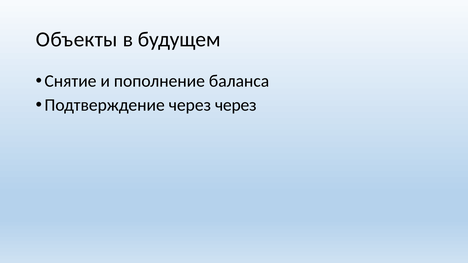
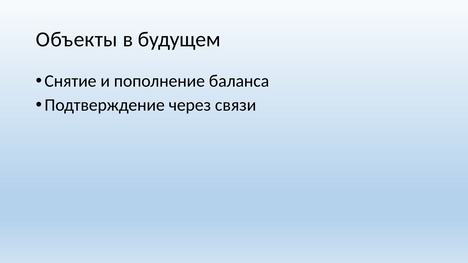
через через: через -> связи (236, 105)
